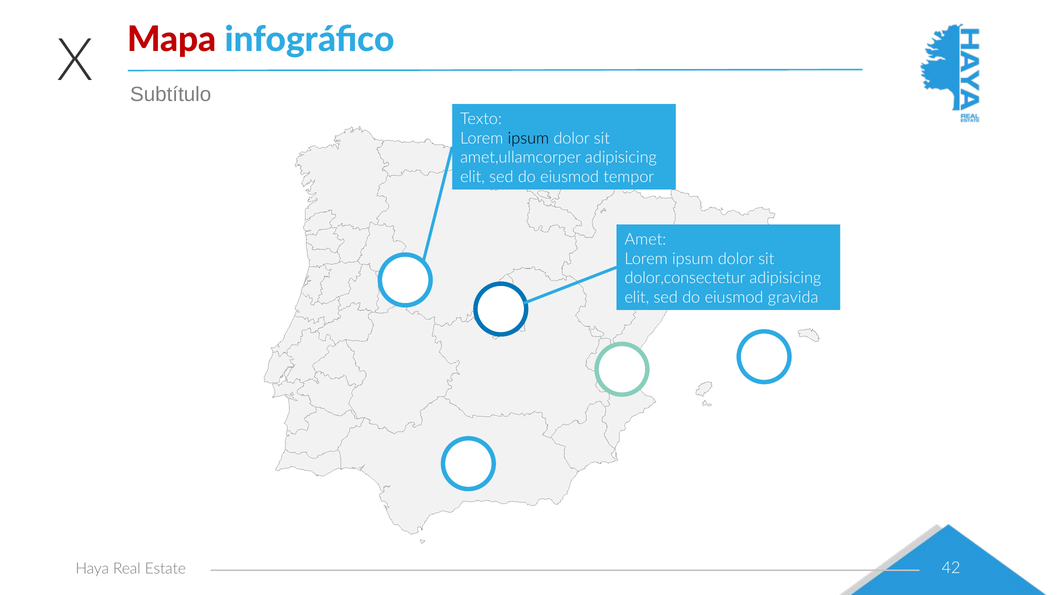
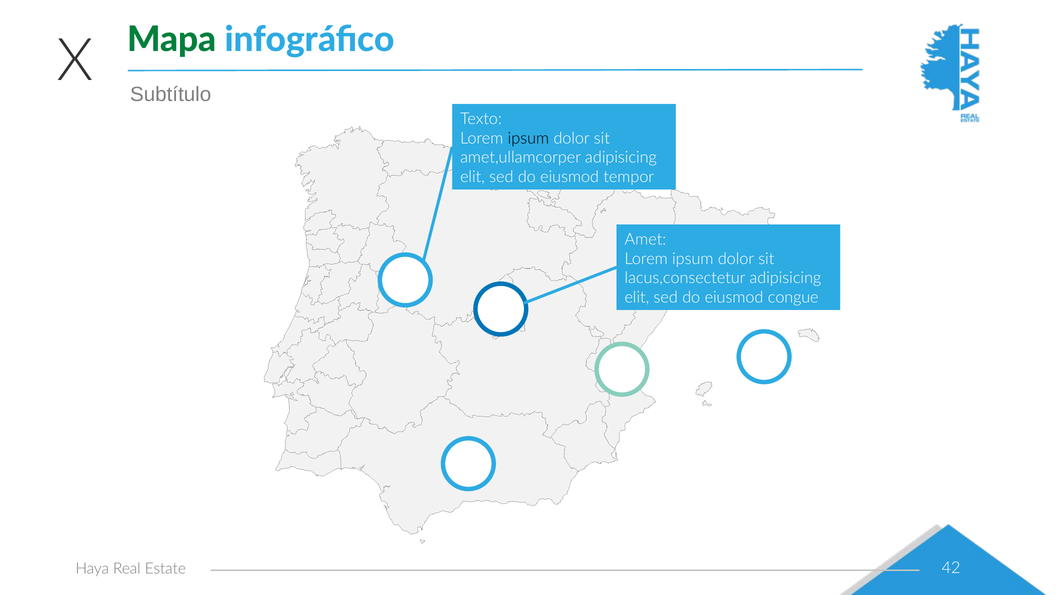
Mapa colour: red -> green (172, 39)
dolor,consectetur: dolor,consectetur -> lacus,consectetur (685, 278)
gravida: gravida -> congue (793, 298)
